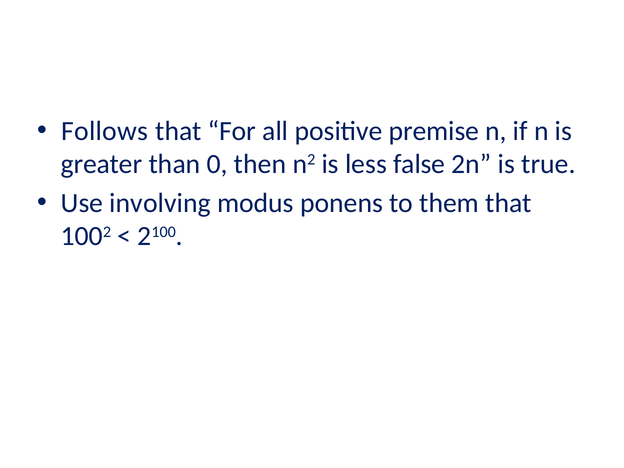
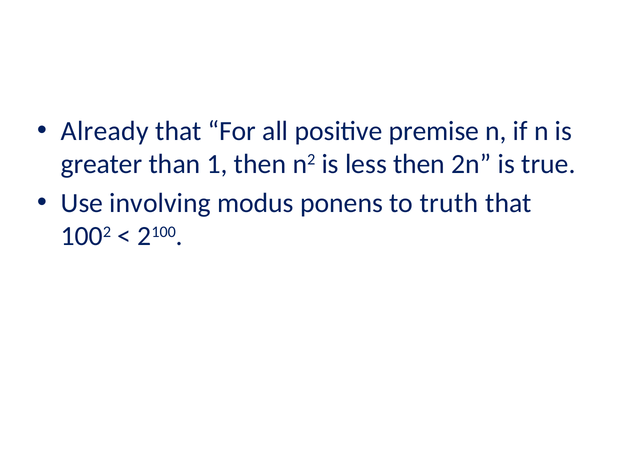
Follows: Follows -> Already (105, 131)
0: 0 -> 1 (217, 164)
less false: false -> then (419, 164)
them: them -> truth (449, 203)
